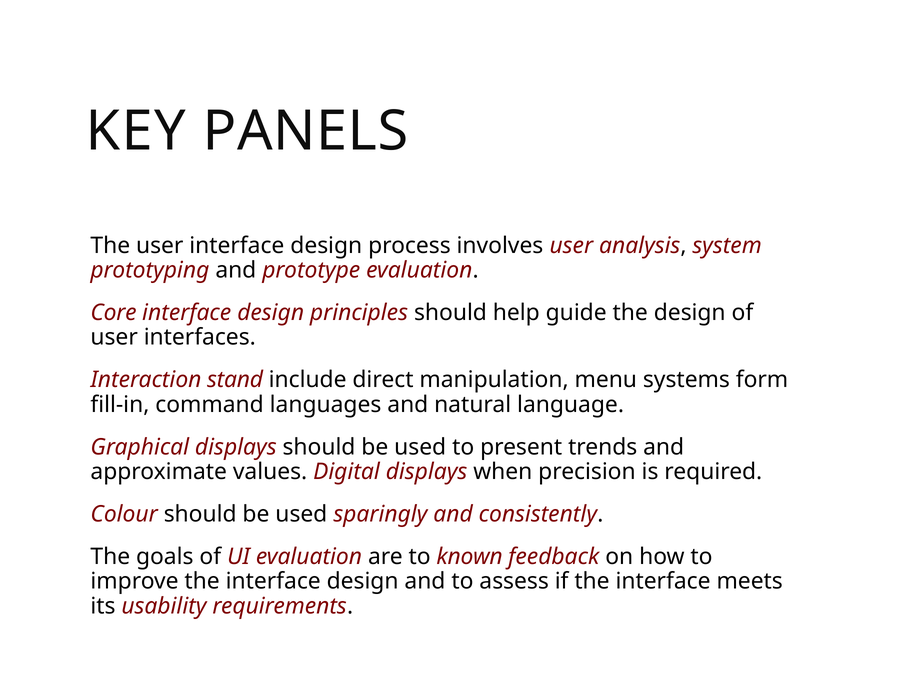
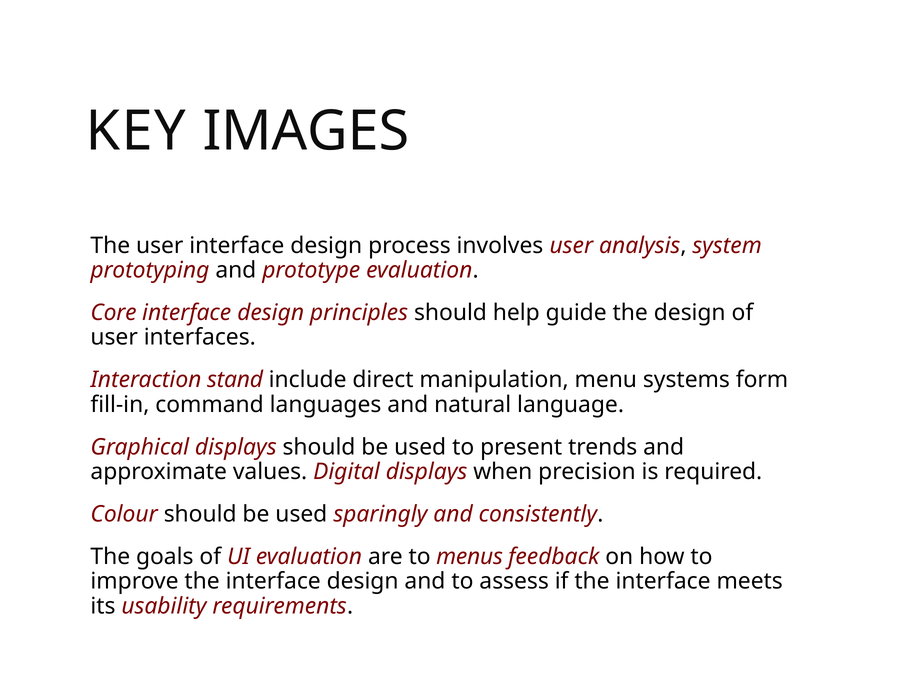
PANELS: PANELS -> IMAGES (306, 131)
known: known -> menus (470, 556)
